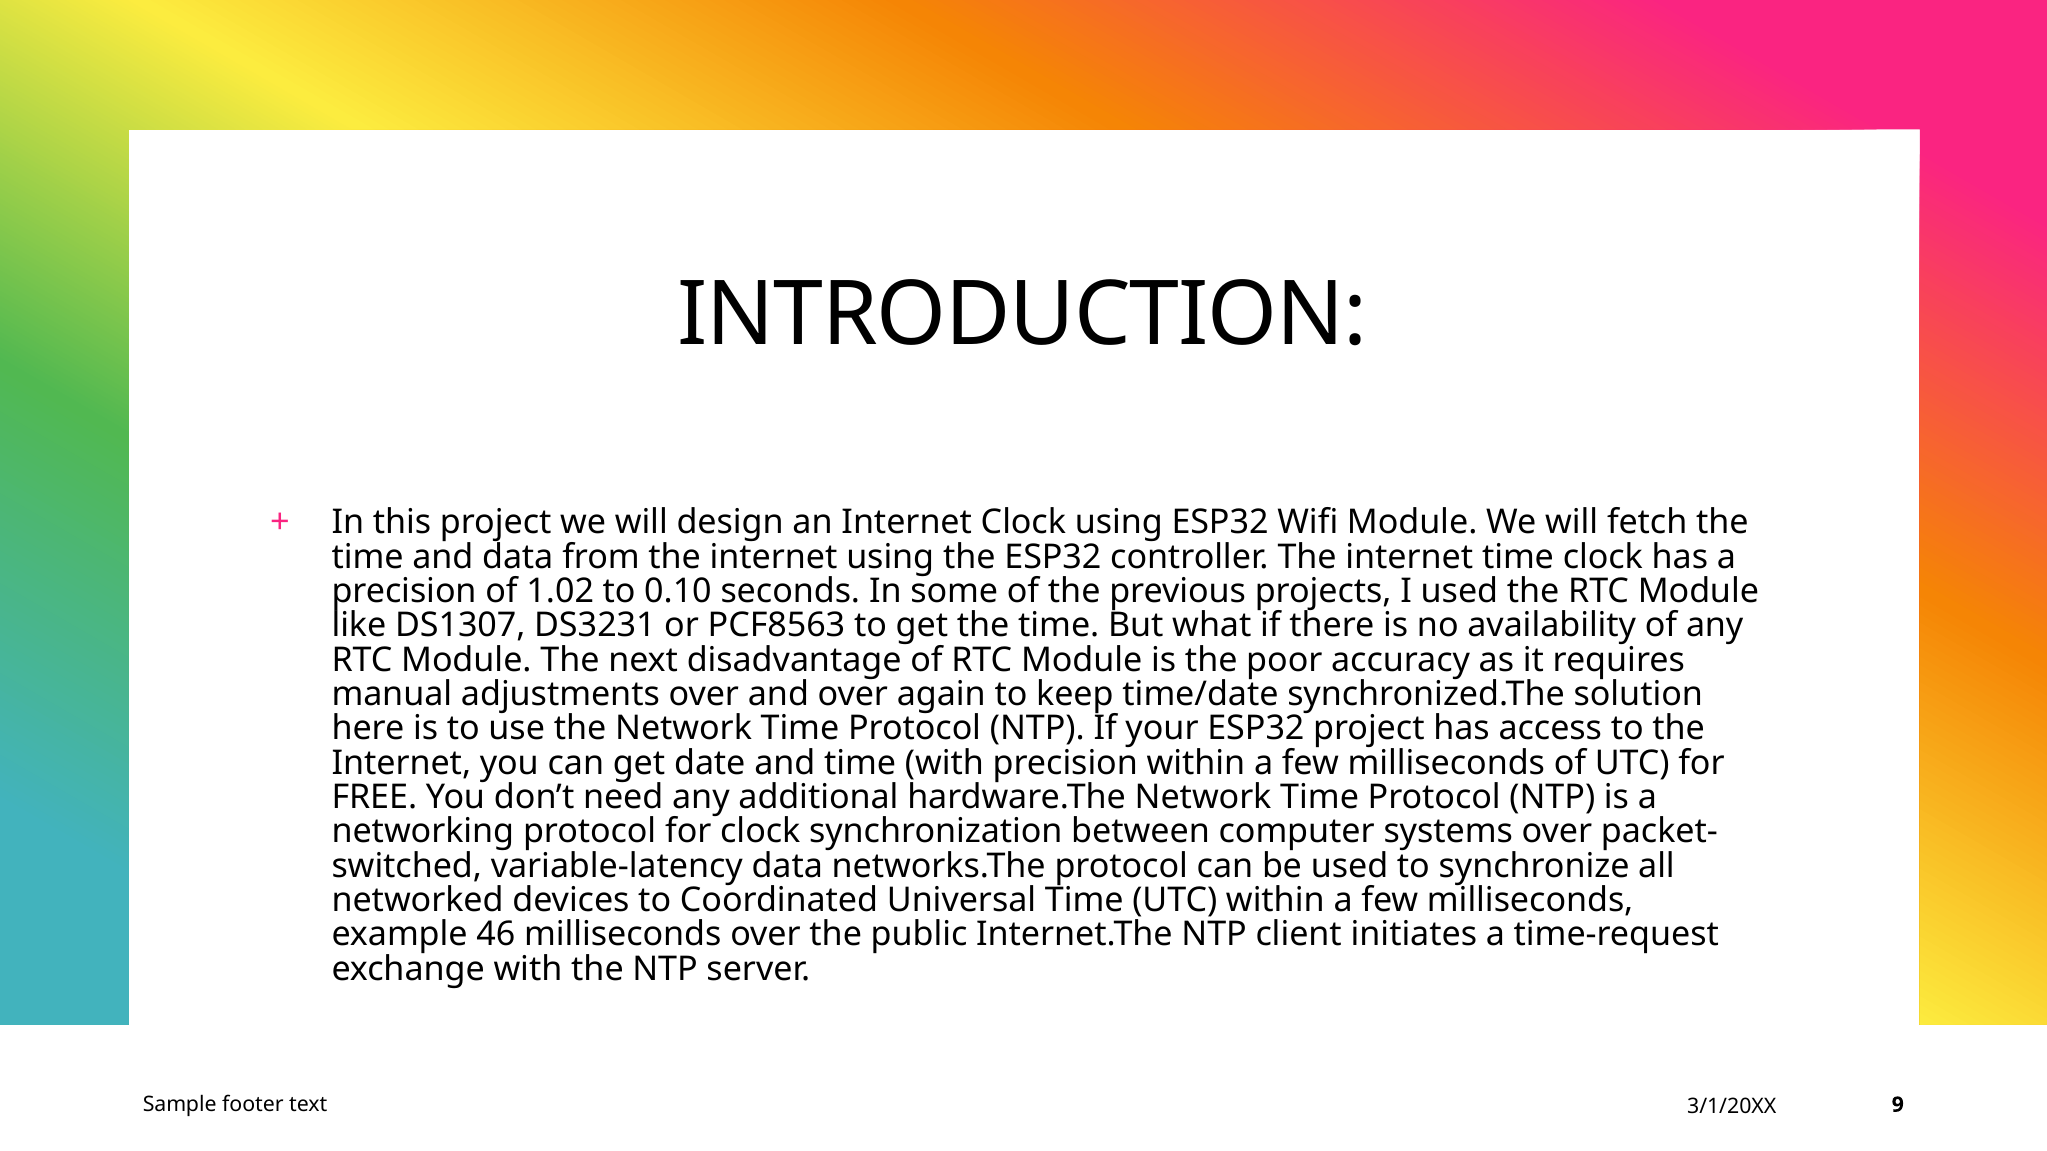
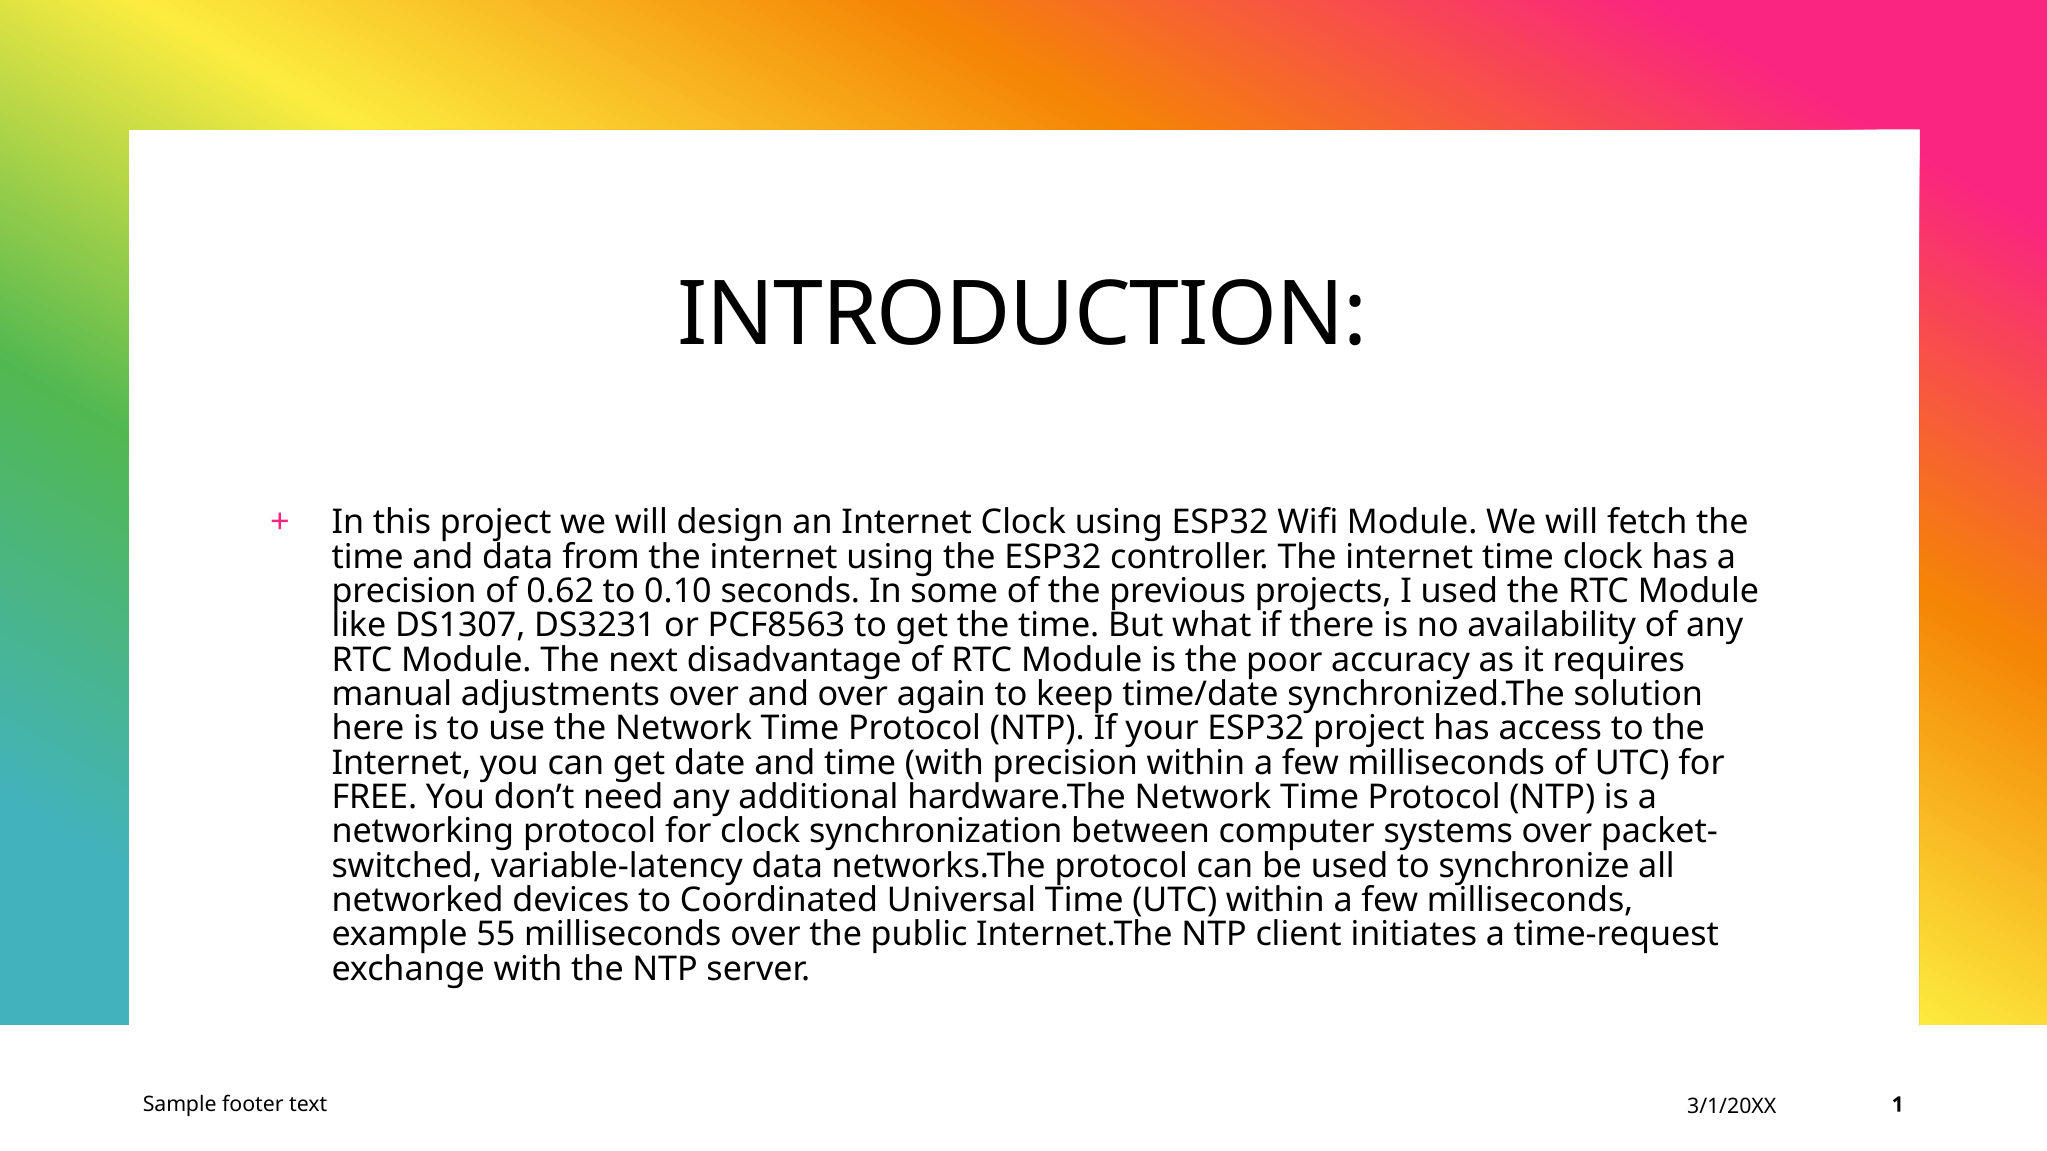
1.02: 1.02 -> 0.62 (560, 592)
46: 46 -> 55 (496, 935)
9: 9 -> 1 (1898, 1105)
